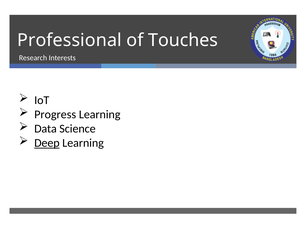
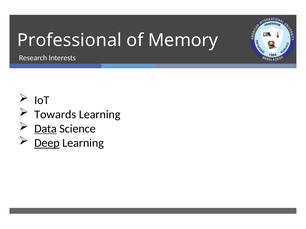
Touches: Touches -> Memory (183, 40)
Progress: Progress -> Towards (55, 115)
Data underline: none -> present (45, 129)
